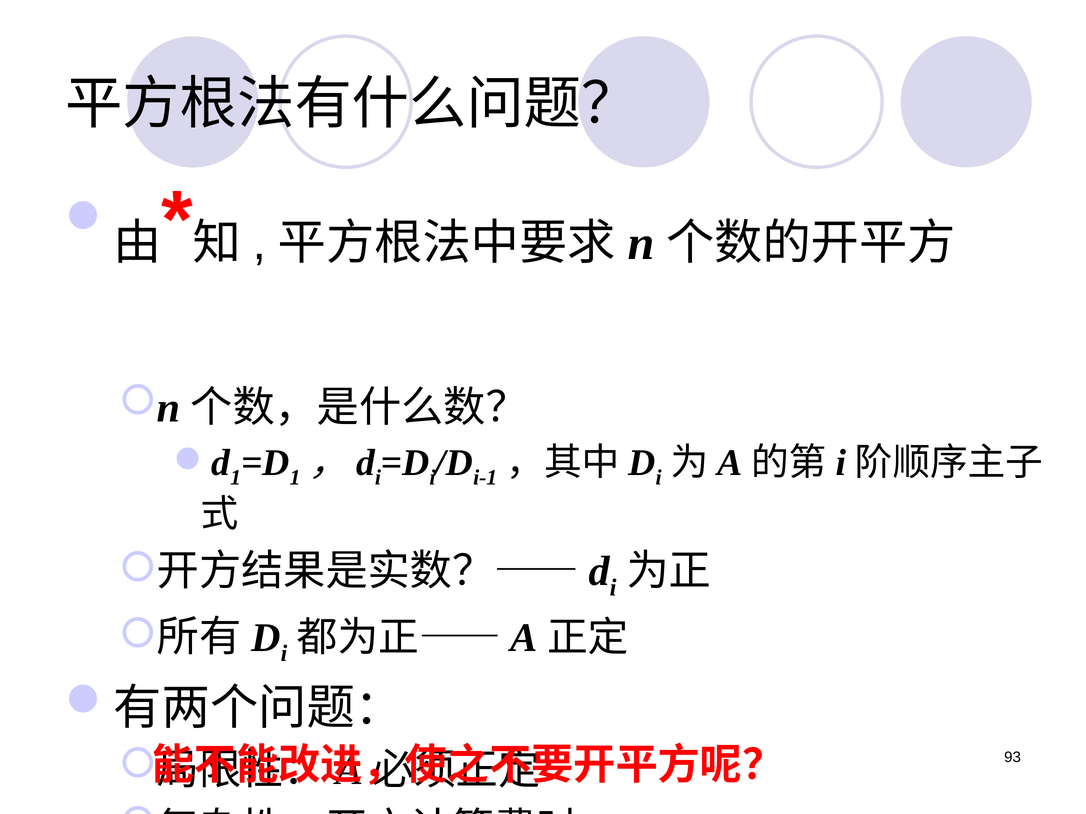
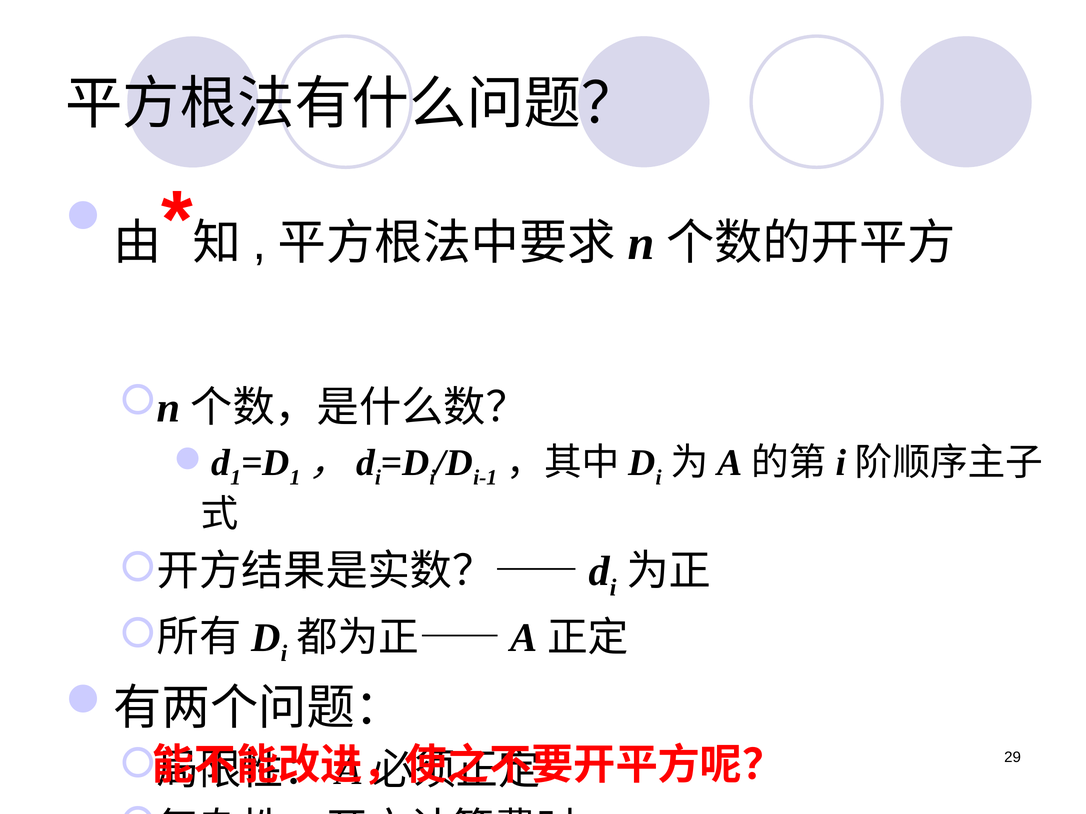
93: 93 -> 29 (1013, 758)
